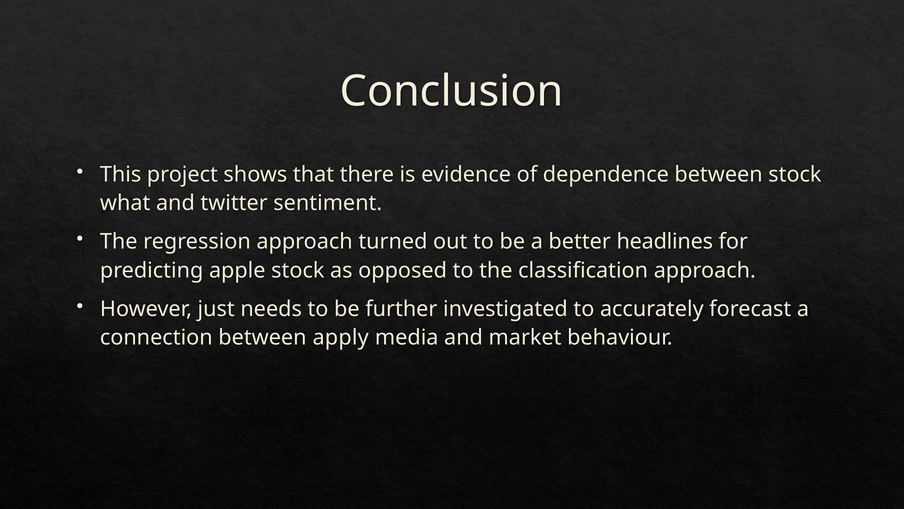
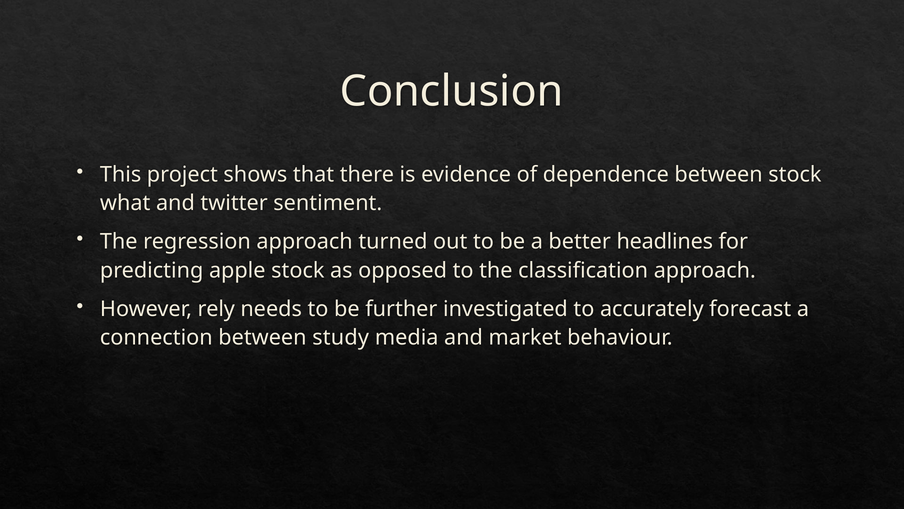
just: just -> rely (216, 309)
apply: apply -> study (341, 337)
